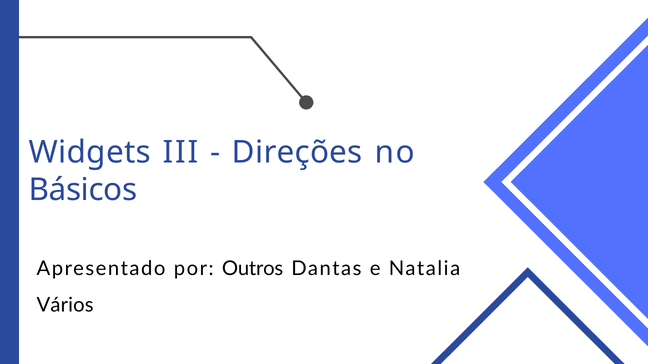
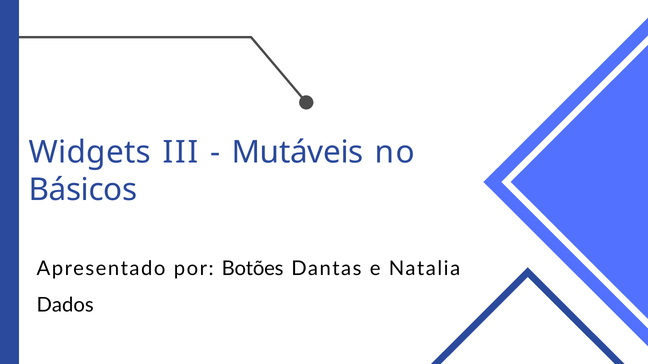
Direções: Direções -> Mutáveis (298, 152)
Outros: Outros -> Botões (253, 269)
Vários: Vários -> Dados (65, 305)
